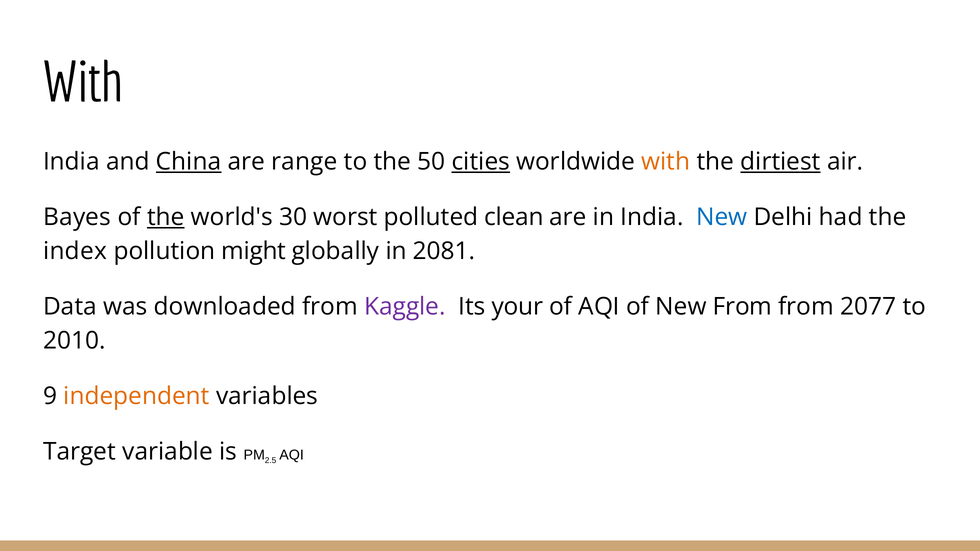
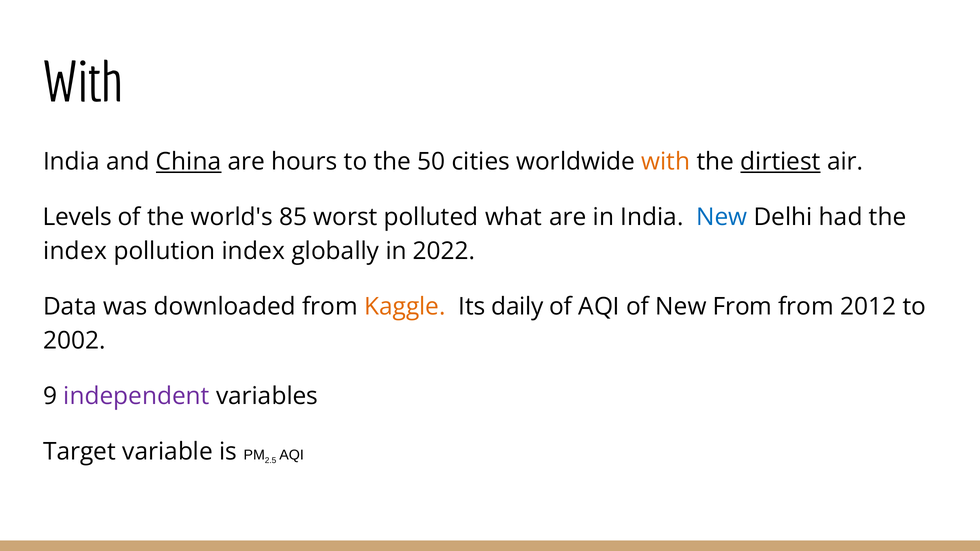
range: range -> hours (304, 162)
cities underline: present -> none (481, 162)
Bayes: Bayes -> Levels (77, 217)
the underline: present -> none (166, 217)
30: 30 -> 85 (293, 217)
clean: clean -> what (514, 217)
pollution might: might -> index (253, 251)
2081: 2081 -> 2022 (444, 251)
Kaggle colour: purple -> orange (405, 307)
your: your -> daily (517, 307)
2077: 2077 -> 2012 (868, 307)
2010: 2010 -> 2002 (74, 341)
independent colour: orange -> purple (137, 396)
